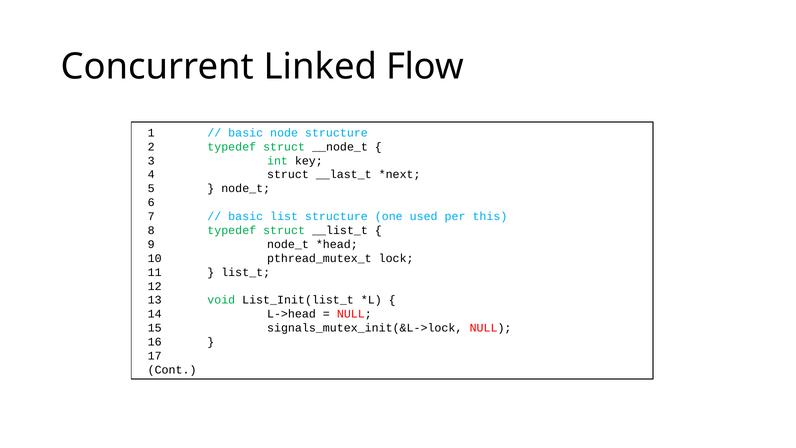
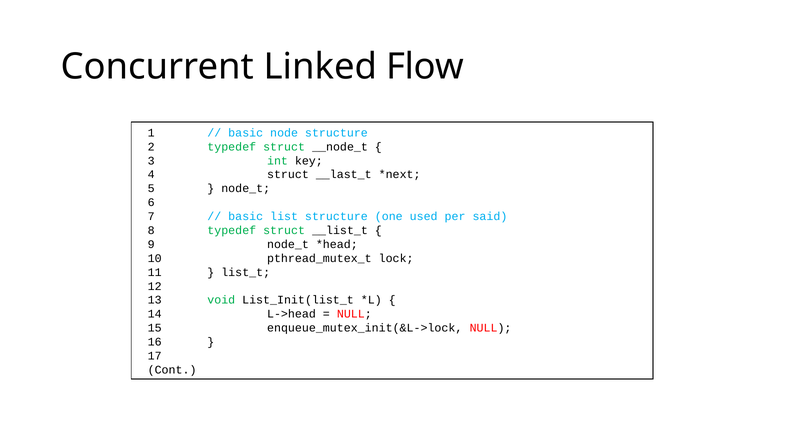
this: this -> said (490, 216)
signals_mutex_init(&L->lock: signals_mutex_init(&L->lock -> enqueue_mutex_init(&L->lock (365, 328)
